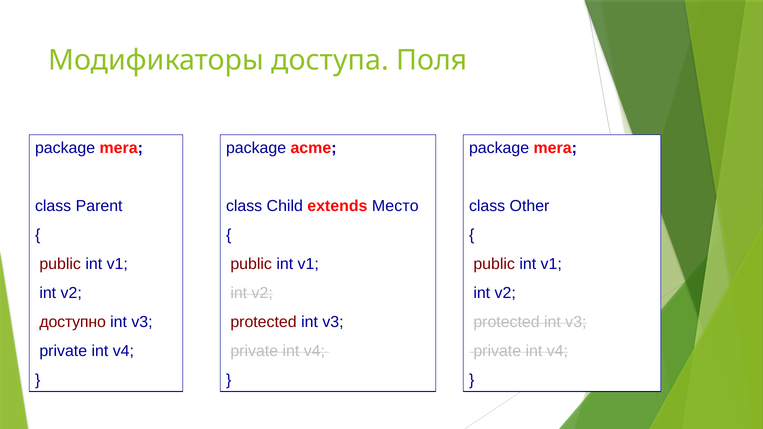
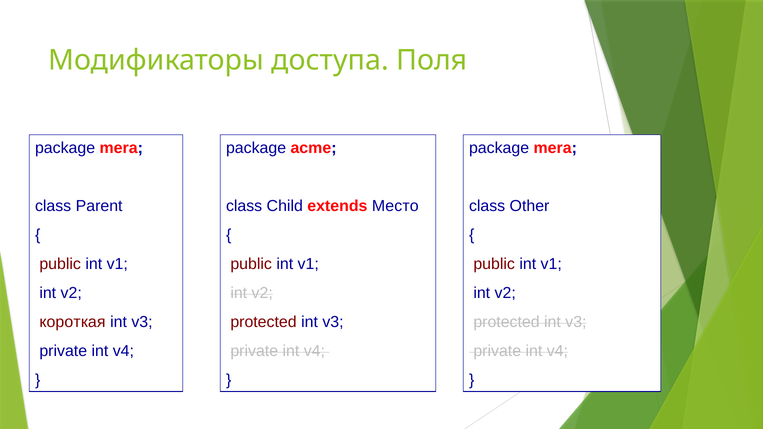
доступно: доступно -> короткая (72, 322)
